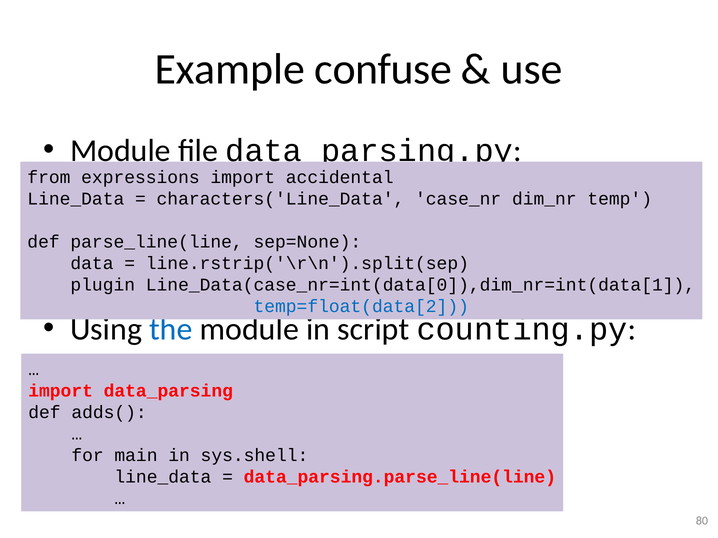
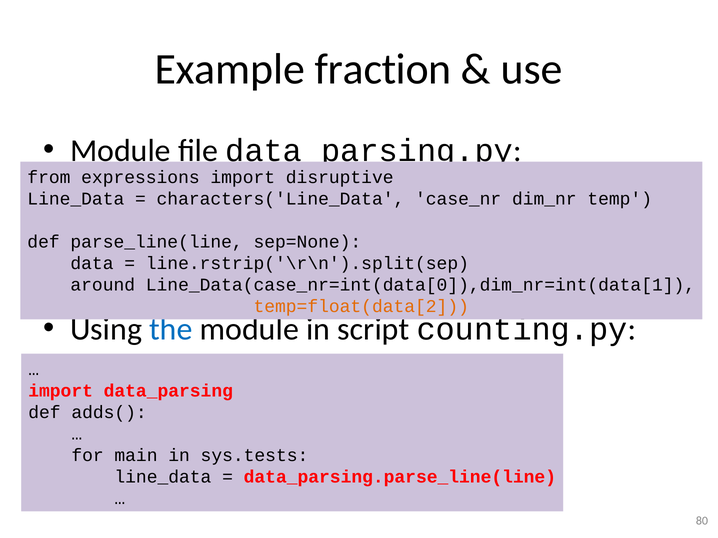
confuse: confuse -> fraction (383, 70)
accidental: accidental -> disruptive (340, 177)
plugin: plugin -> around (103, 285)
temp=float(data[2 colour: blue -> orange (361, 307)
sys.shell: sys.shell -> sys.tests (254, 456)
